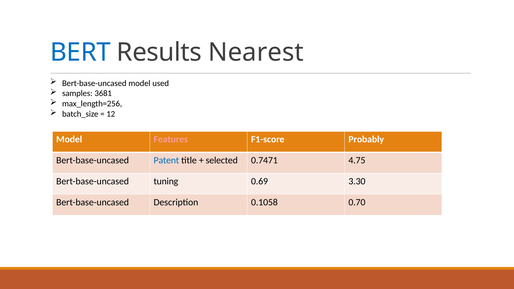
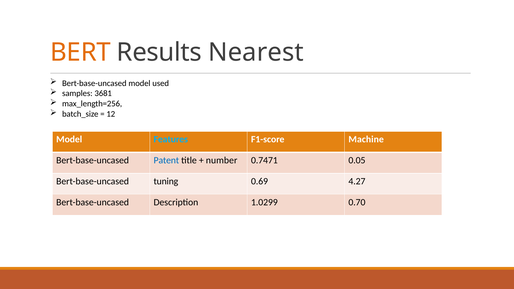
BERT colour: blue -> orange (80, 52)
Features colour: pink -> light blue (171, 139)
Probably: Probably -> Machine (366, 139)
selected: selected -> number (222, 160)
4.75: 4.75 -> 0.05 (357, 160)
3.30: 3.30 -> 4.27 (357, 181)
0.1058: 0.1058 -> 1.0299 (264, 202)
